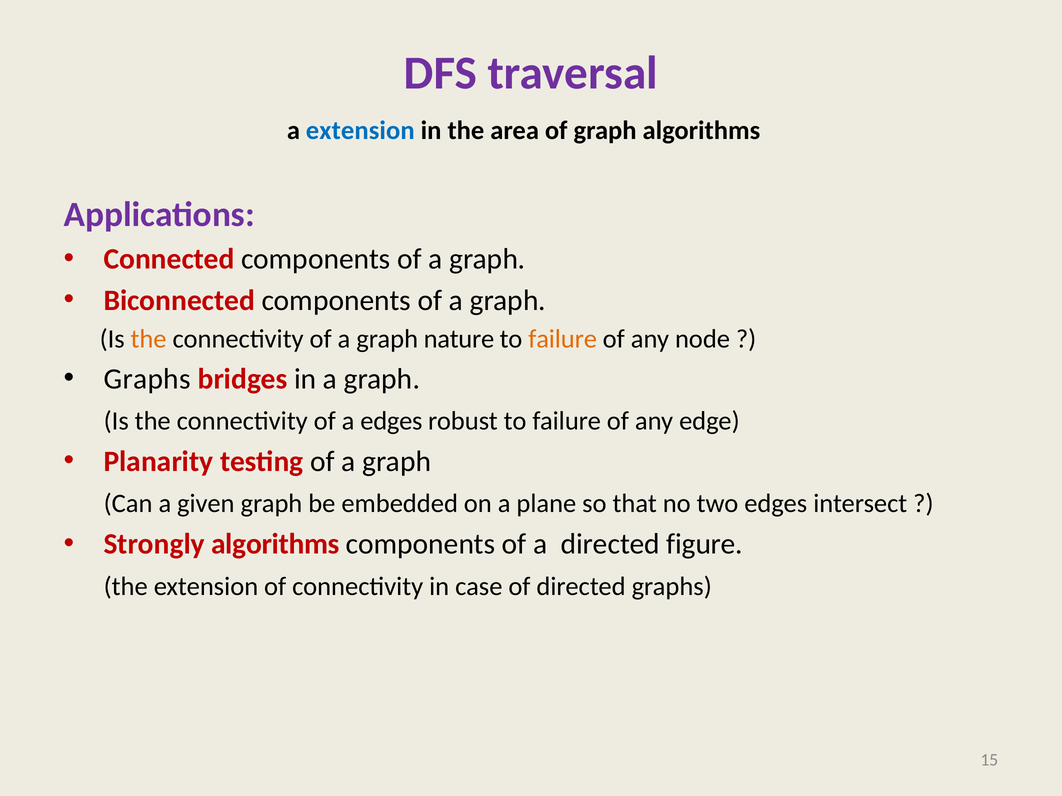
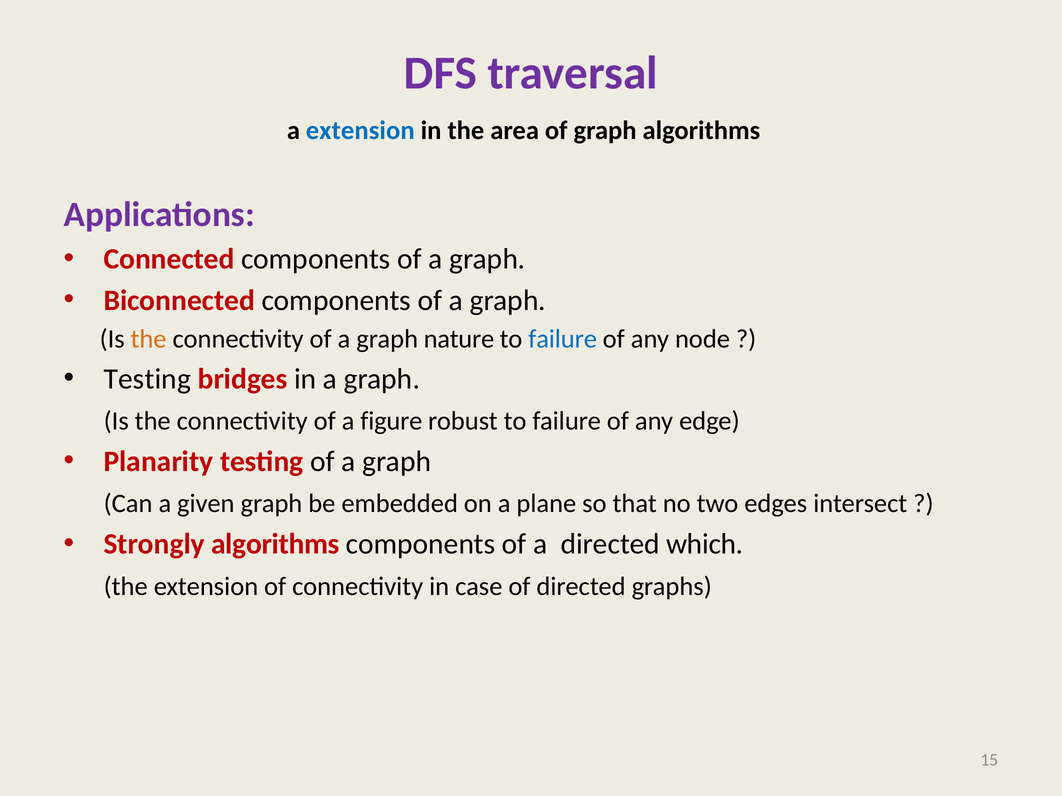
failure colour: orange -> blue (563, 339)
Graphs: Graphs -> Testing (147, 379)
a edges: edges -> figure (391, 421)
figure: figure -> which (705, 544)
